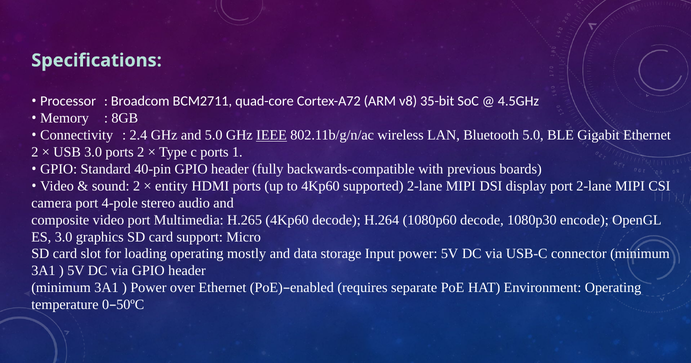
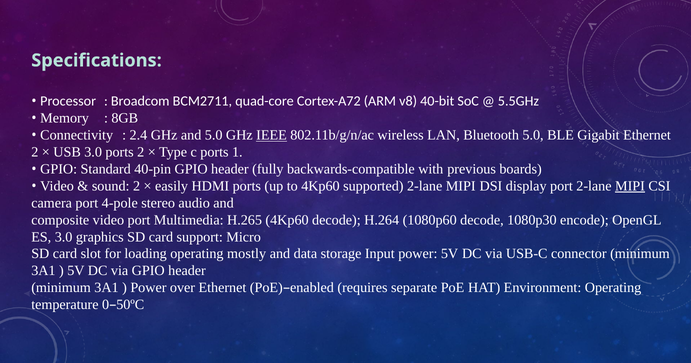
35-bit: 35-bit -> 40-bit (437, 101)
4.5GHz: 4.5GHz -> 5.5GHz (518, 101)
entity: entity -> easily (172, 186)
MIPI underline: none -> present (630, 186)
